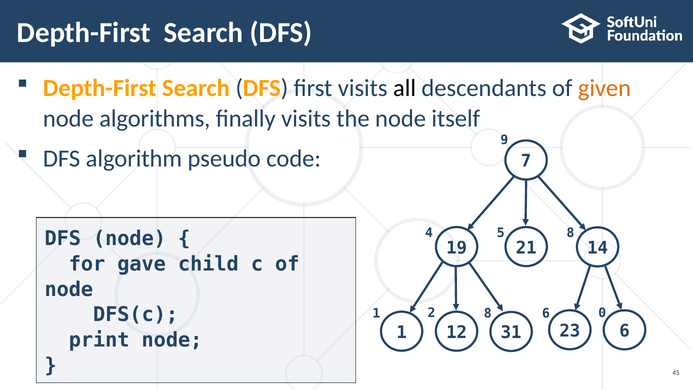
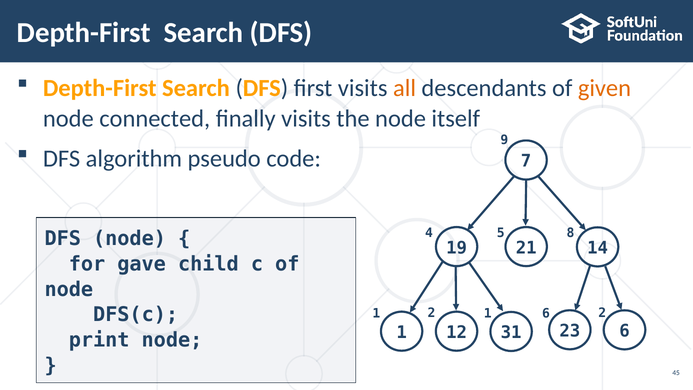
all colour: black -> orange (405, 88)
algorithms: algorithms -> connected (155, 119)
2 8: 8 -> 1 (488, 313)
6 0: 0 -> 2 (602, 313)
